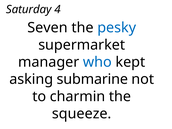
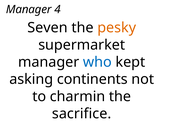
Saturday: Saturday -> Manager (29, 9)
pesky colour: blue -> orange (117, 28)
submarine: submarine -> continents (92, 79)
squeeze: squeeze -> sacrifice (82, 114)
